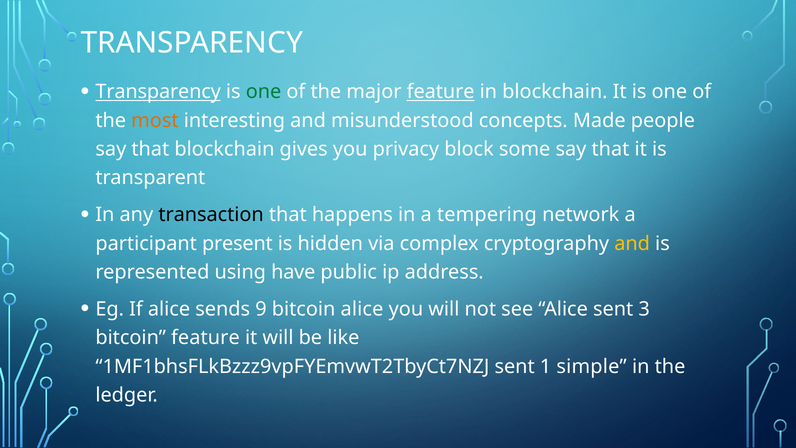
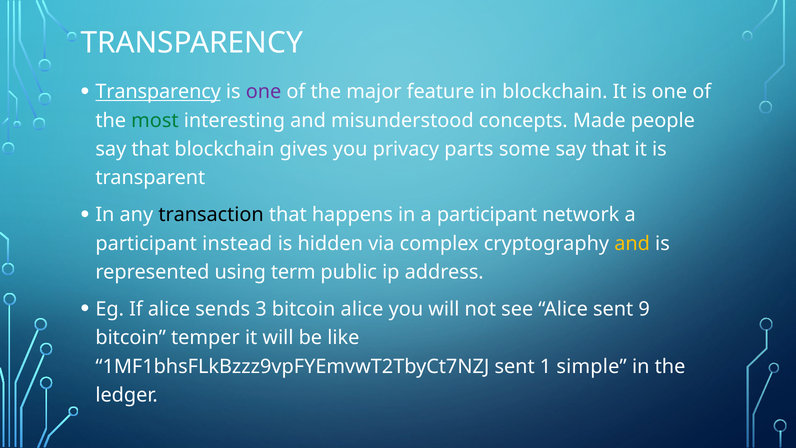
one colour: green -> purple (264, 92)
feature underline: present -> none (441, 92)
most colour: orange -> green (155, 120)
block: block -> parts (469, 149)
in a tempering: tempering -> participant (487, 215)
present: present -> instead (237, 243)
have: have -> term (293, 272)
9: 9 -> 3 (261, 309)
3: 3 -> 9 (644, 309)
bitcoin feature: feature -> temper (205, 338)
